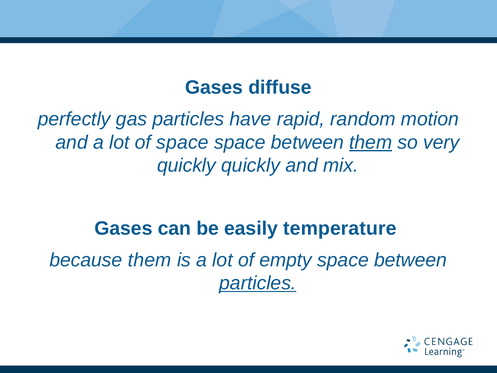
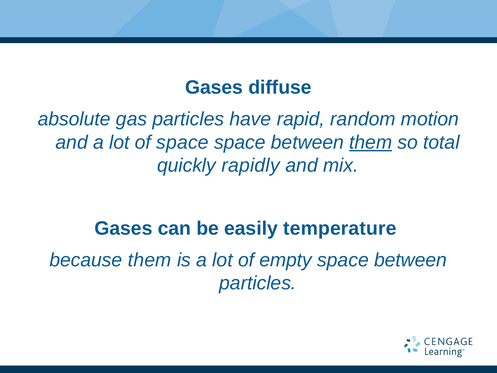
perfectly: perfectly -> absolute (74, 119)
very: very -> total (441, 142)
quickly quickly: quickly -> rapidly (251, 165)
particles underline: present -> none (258, 283)
